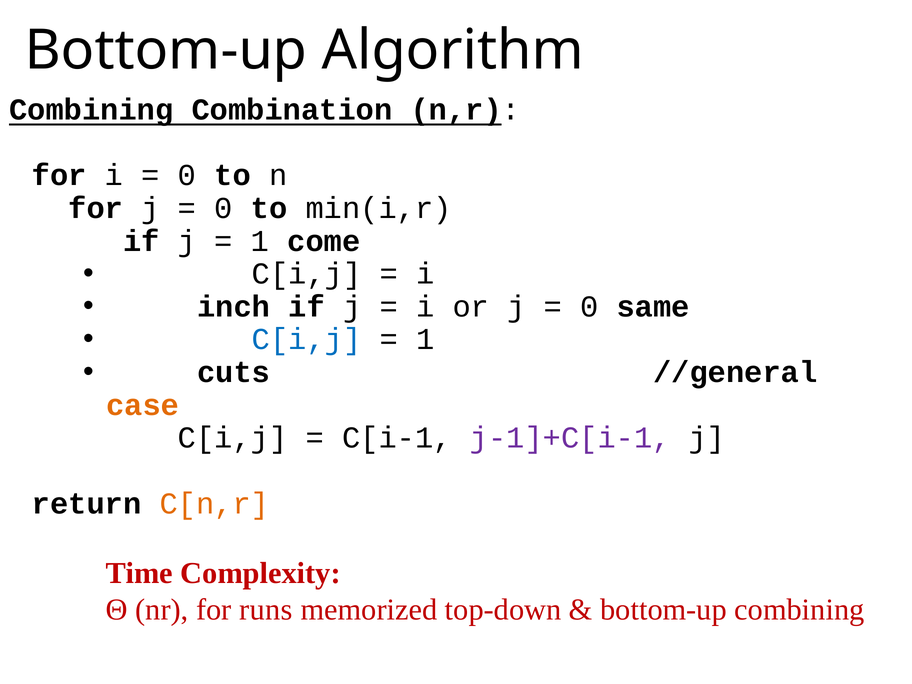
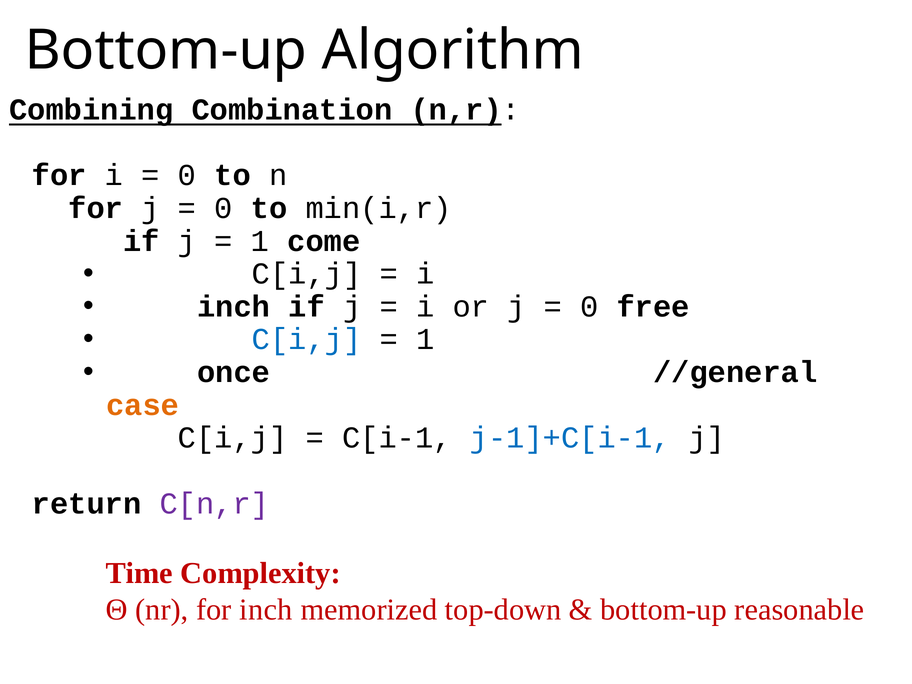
same: same -> free (653, 307)
cuts: cuts -> once (234, 372)
j-1]+C[i-1 colour: purple -> blue (570, 438)
C[n,r colour: orange -> purple (214, 504)
for runs: runs -> inch (266, 610)
bottom-up combining: combining -> reasonable (799, 610)
